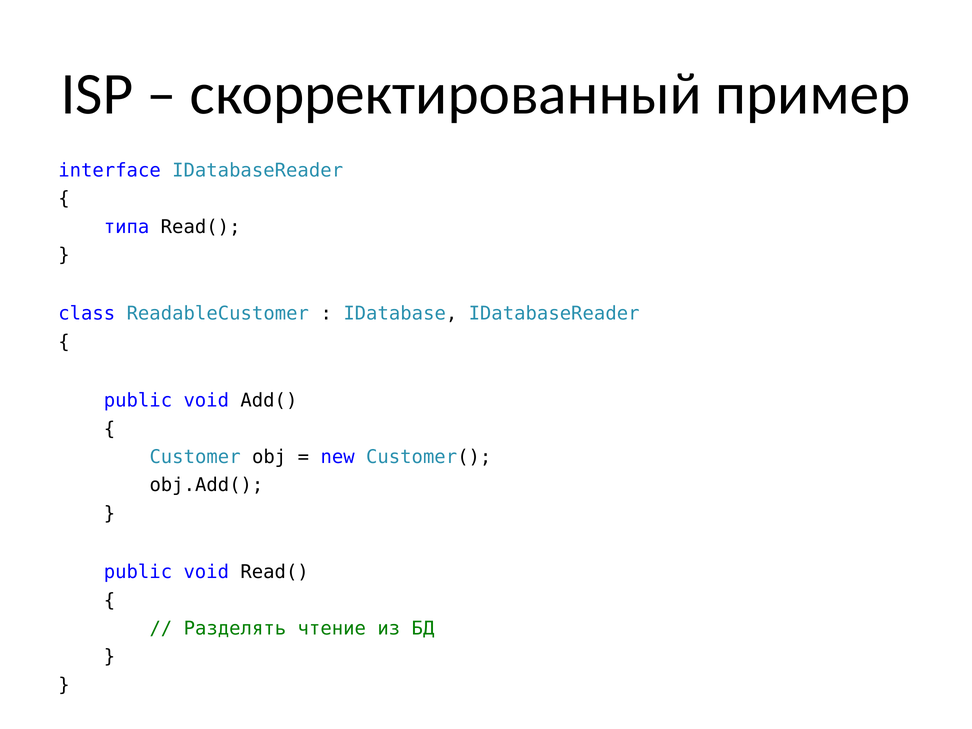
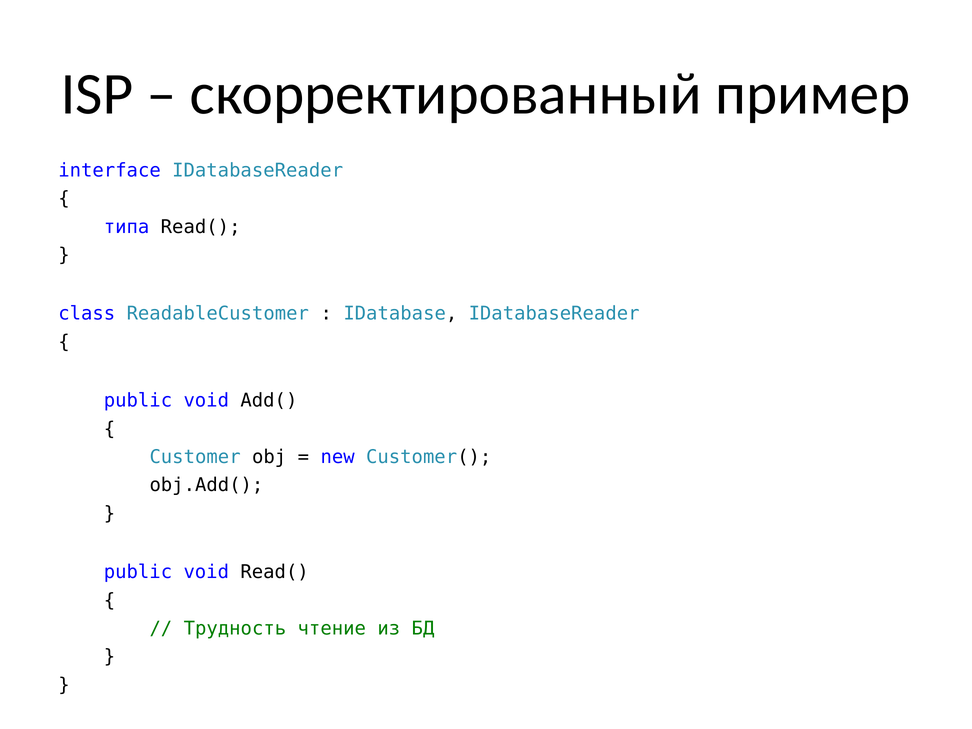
Разделять: Разделять -> Трудность (235, 628)
